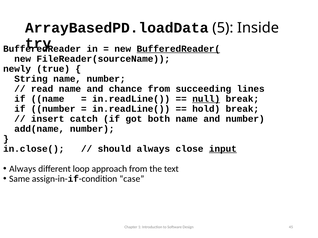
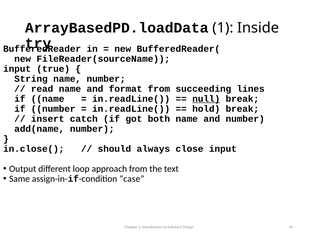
ArrayBasedPD.loadData 5: 5 -> 1 (223, 28)
BufferedReader( underline: present -> none (178, 49)
newly: newly -> input (17, 69)
chance: chance -> format (126, 89)
input underline: present -> none (223, 149)
Always: Always -> Output (23, 169)
